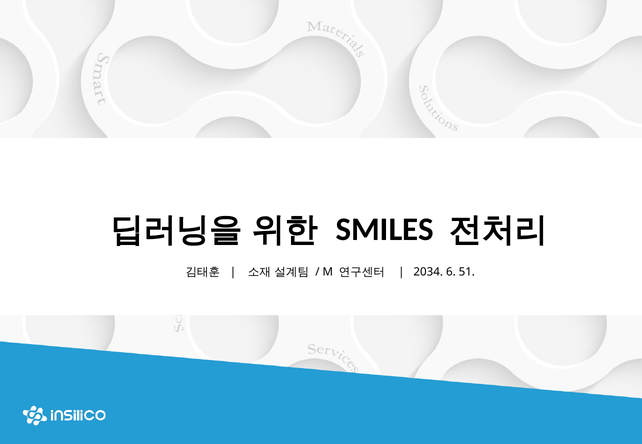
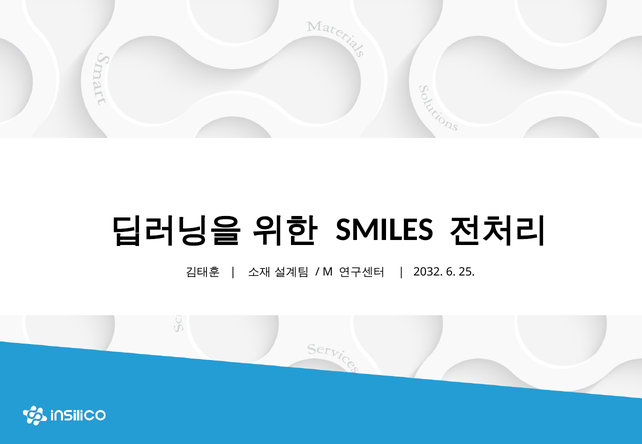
2034: 2034 -> 2032 (428, 272)
51: 51 -> 25 (467, 272)
